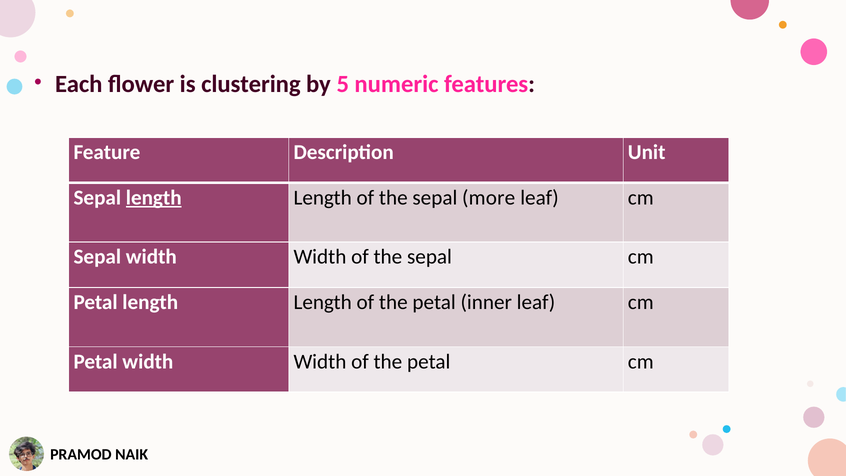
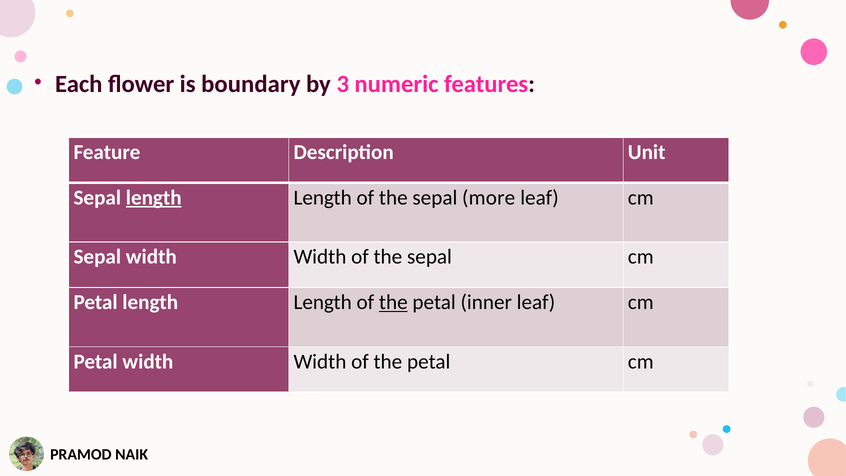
clustering: clustering -> boundary (251, 84)
5: 5 -> 3 (343, 84)
the underline: none -> present (393, 302)
